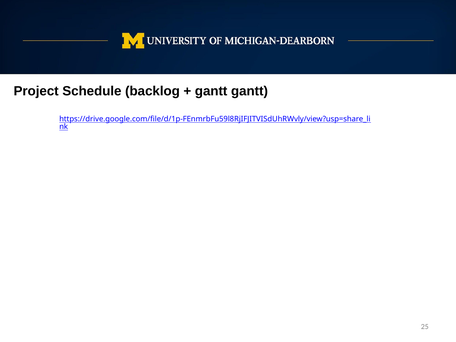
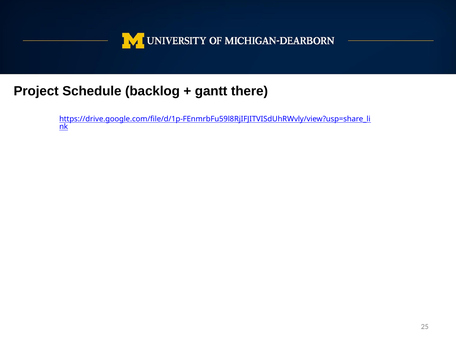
gantt gantt: gantt -> there (249, 91)
